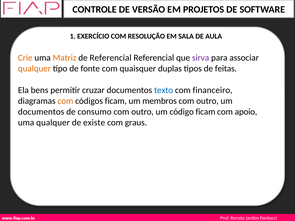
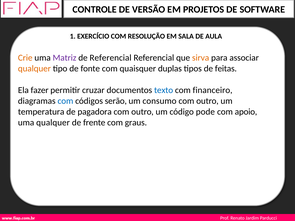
Matriz colour: orange -> purple (65, 58)
sirva colour: purple -> orange (201, 58)
bens: bens -> fazer (40, 90)
com colour: orange -> blue (65, 101)
códigos ficam: ficam -> serão (116, 101)
membros: membros -> consumo (160, 101)
documentos: documentos -> temperatura (41, 112)
consumo: consumo -> pagadora (95, 112)
código ficam: ficam -> pode (205, 112)
existe: existe -> frente (94, 123)
